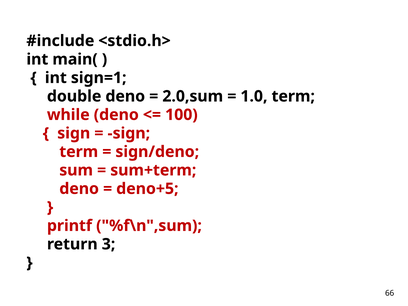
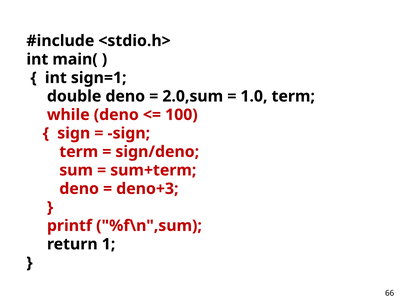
deno+5: deno+5 -> deno+3 (147, 189)
3: 3 -> 1 (109, 244)
